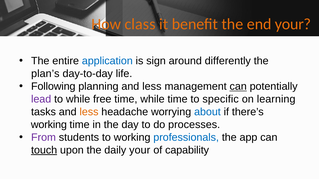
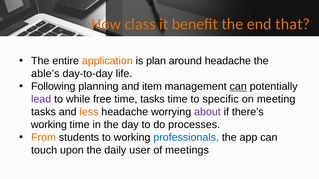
end your: your -> that (293, 24)
application colour: blue -> orange (107, 61)
sign: sign -> plan (156, 61)
around differently: differently -> headache (228, 61)
plan’s: plan’s -> able’s (45, 74)
planning and less: less -> item (152, 87)
time while: while -> tasks (152, 99)
learning: learning -> meeting (276, 99)
about colour: blue -> purple (207, 112)
From colour: purple -> orange (44, 138)
touch underline: present -> none (44, 150)
daily your: your -> user (140, 150)
capability: capability -> meetings (187, 150)
